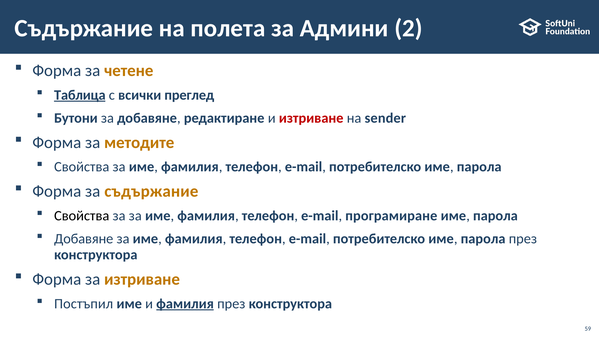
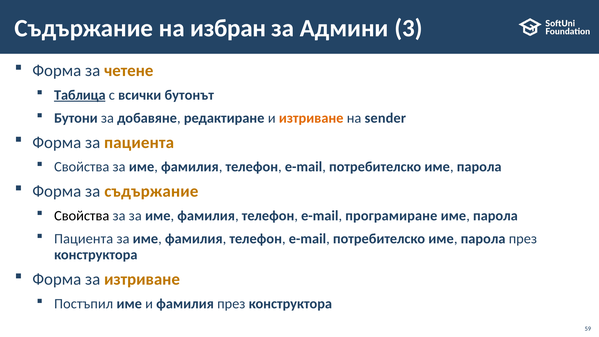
полета: полета -> избран (228, 28)
2: 2 -> 3 (408, 28)
преглед: преглед -> бутонът (189, 95)
изтриване colour: red -> orange (311, 118)
за методите: методите -> пациента (139, 143)
Добавяне: Добавяне -> Пациента (84, 239)
фамилия underline: present -> none (185, 304)
